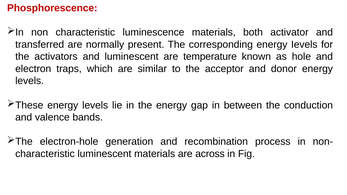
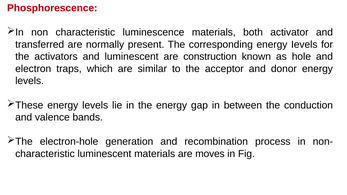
temperature: temperature -> construction (210, 57)
across: across -> moves (210, 154)
